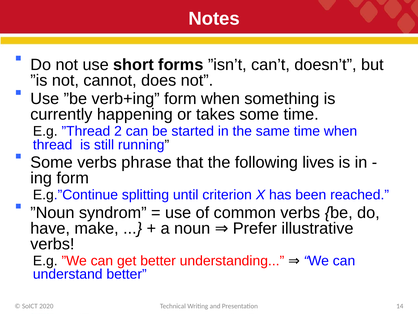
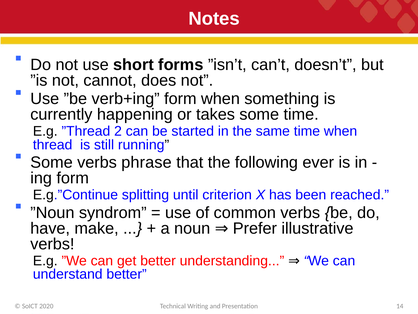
lives: lives -> ever (318, 162)
